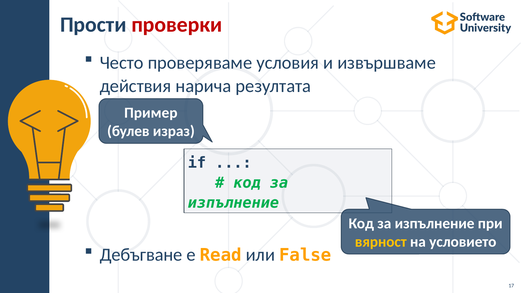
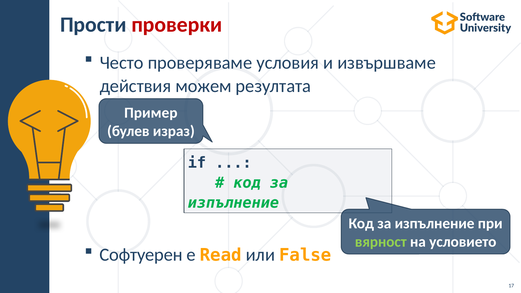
нарича: нарича -> можем (204, 86)
вярност colour: yellow -> light green (381, 242)
Дебъгване: Дебъгване -> Софтуерен (141, 255)
